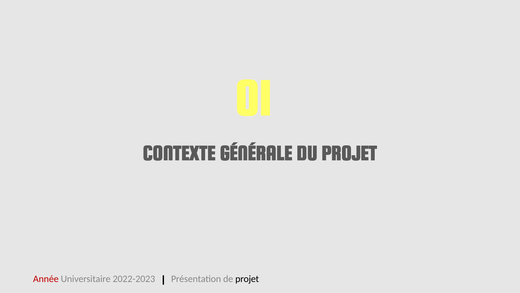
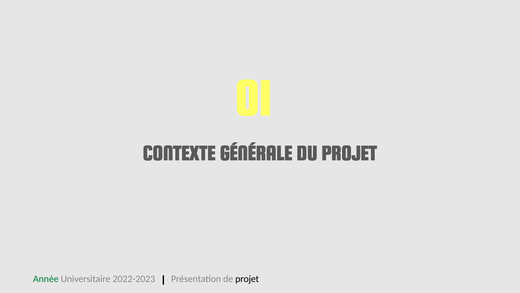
Année colour: red -> green (46, 279)
